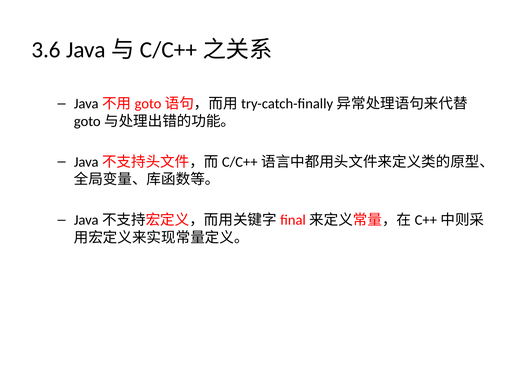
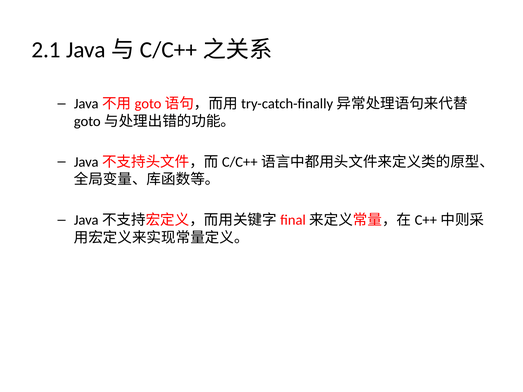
3.6: 3.6 -> 2.1 (46, 50)
